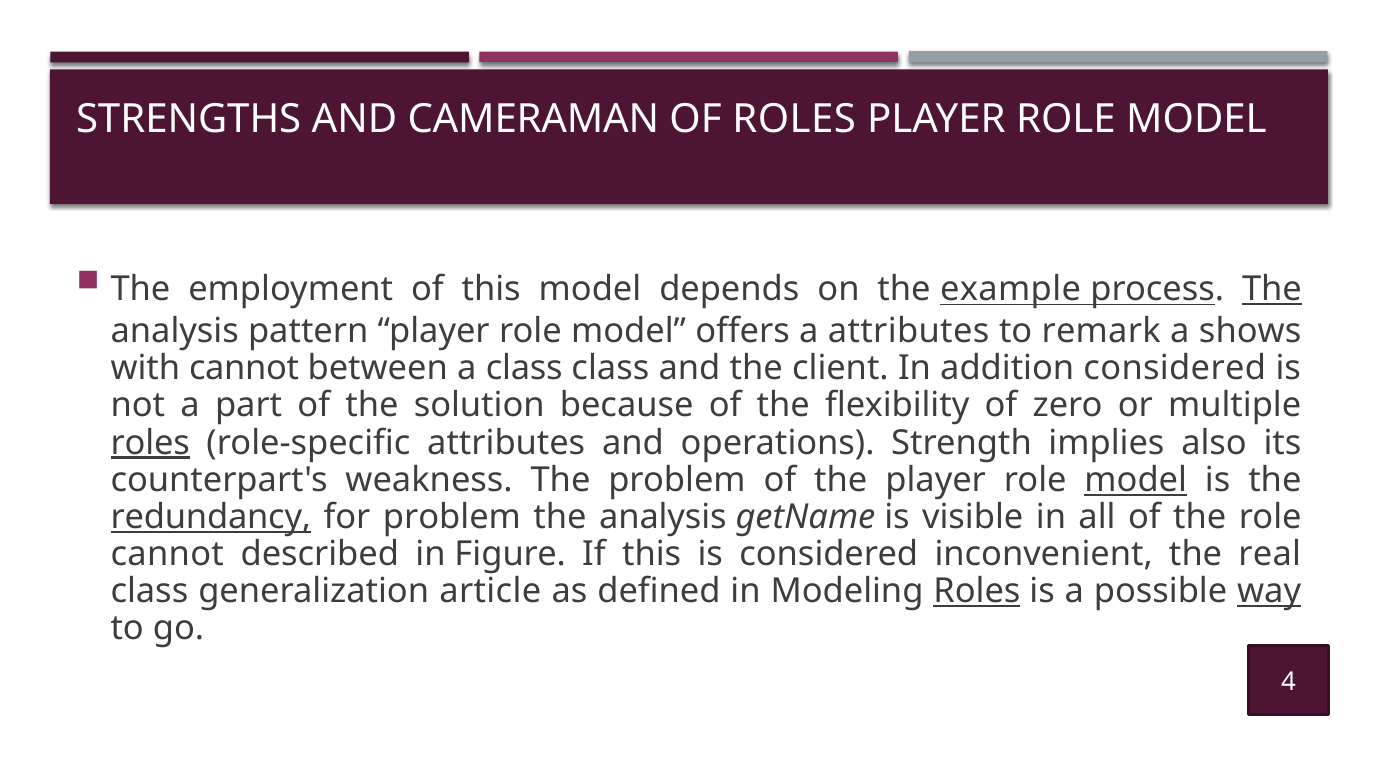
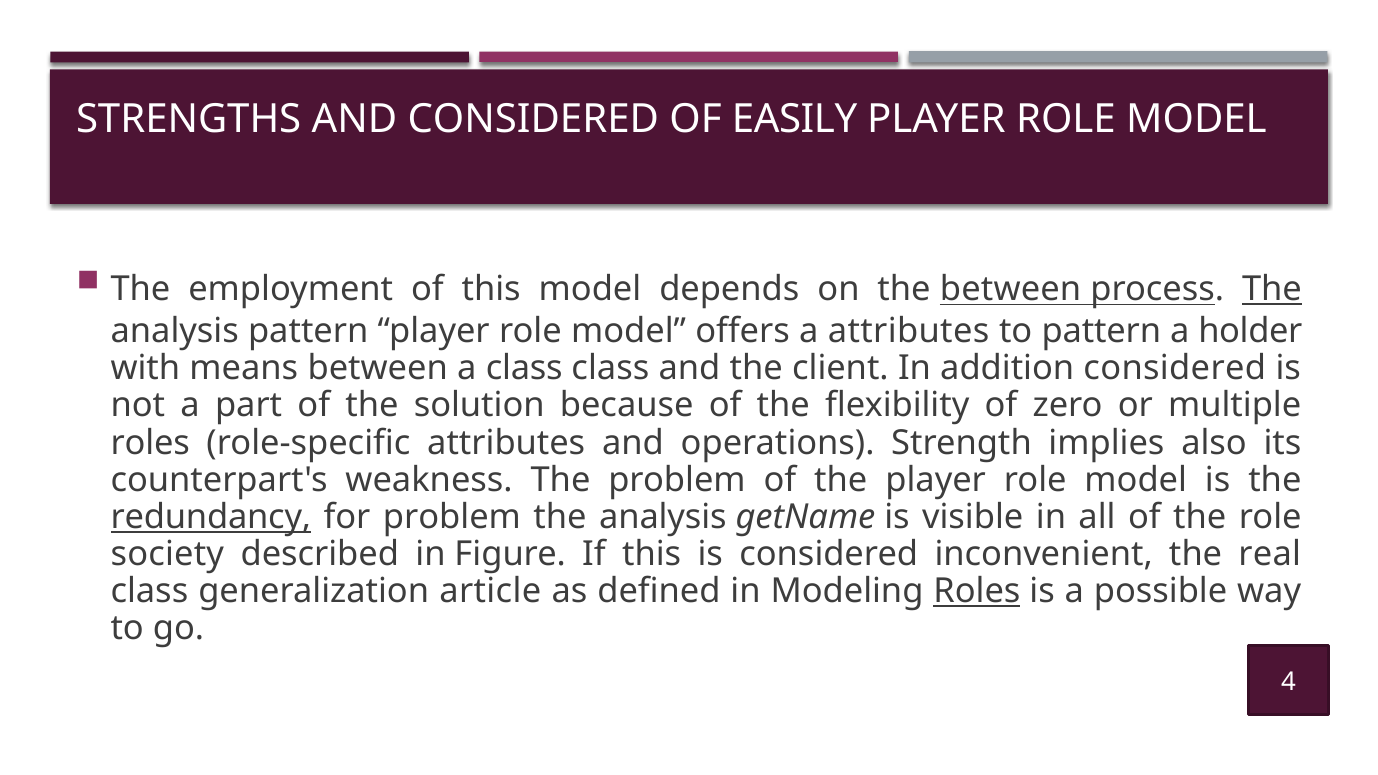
AND CAMERAMAN: CAMERAMAN -> CONSIDERED (533, 119)
OF ROLES: ROLES -> EASILY (795, 119)
the example: example -> between (1011, 289)
to remark: remark -> pattern (1101, 331)
shows: shows -> holder (1250, 331)
with cannot: cannot -> means (244, 368)
roles underline: present -> none (150, 443)
model underline: present -> none (1136, 480)
cannot: cannot -> society (167, 554)
way underline: present -> none (1269, 592)
